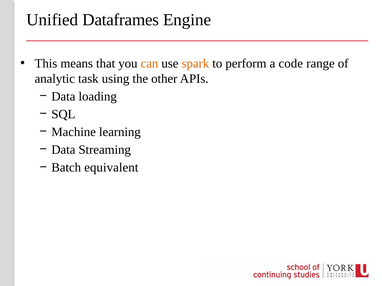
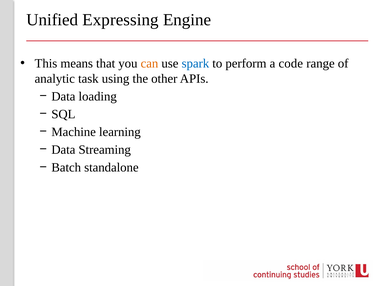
Dataframes: Dataframes -> Expressing (121, 20)
spark colour: orange -> blue (195, 63)
equivalent: equivalent -> standalone (111, 168)
